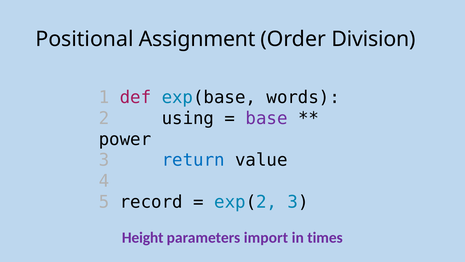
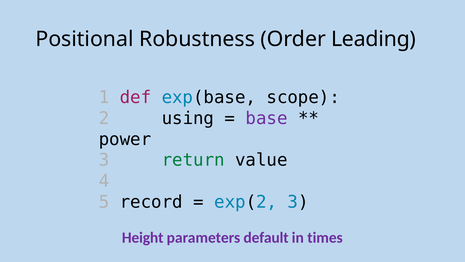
Assignment: Assignment -> Robustness (197, 39)
Division: Division -> Leading (374, 39)
words: words -> scope (303, 97)
return colour: blue -> green (193, 160)
import: import -> default (266, 237)
